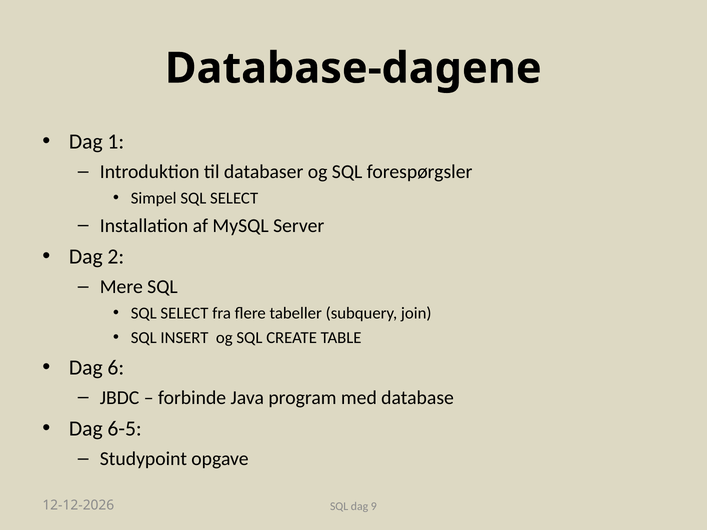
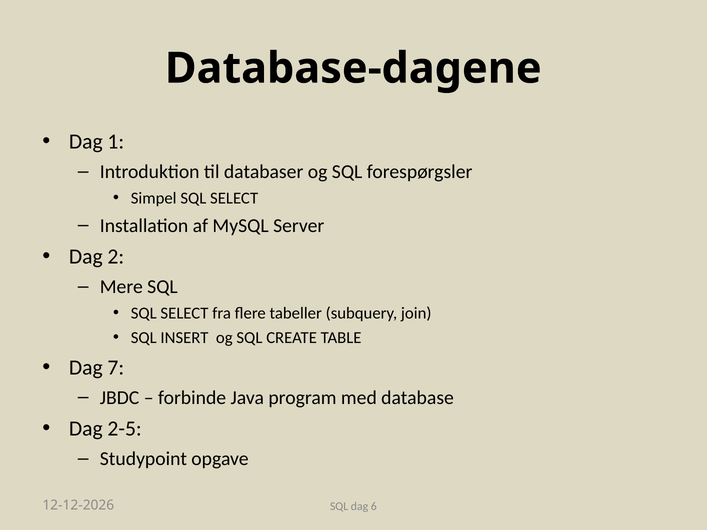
6: 6 -> 7 (116, 368)
6-5: 6-5 -> 2-5 (125, 429)
9: 9 -> 6 (374, 506)
